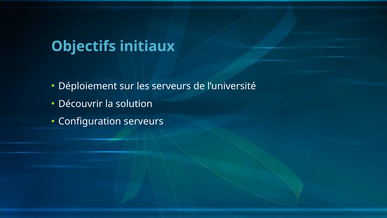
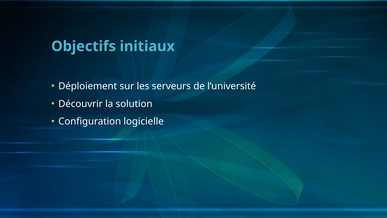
Configuration serveurs: serveurs -> logicielle (144, 121)
